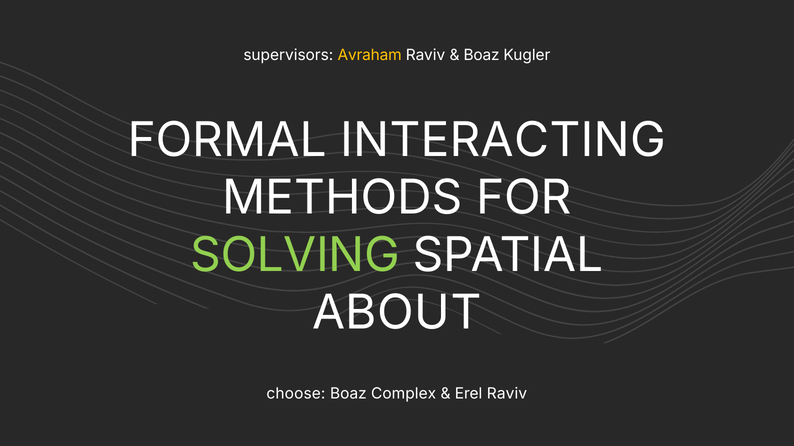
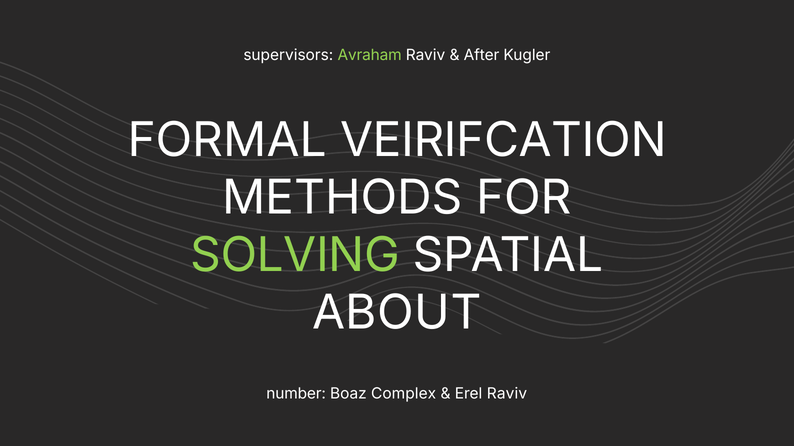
Avraham colour: yellow -> light green (370, 55)
Boaz: Boaz -> After (482, 55)
INTERACTING: INTERACTING -> VEIRIFCATION (503, 141)
choose: choose -> number (296, 394)
